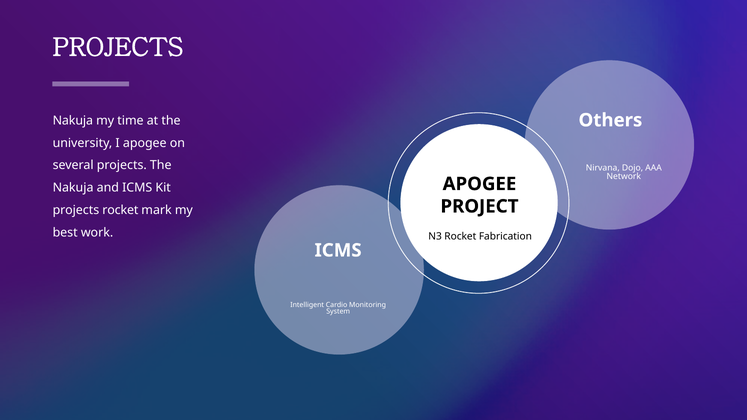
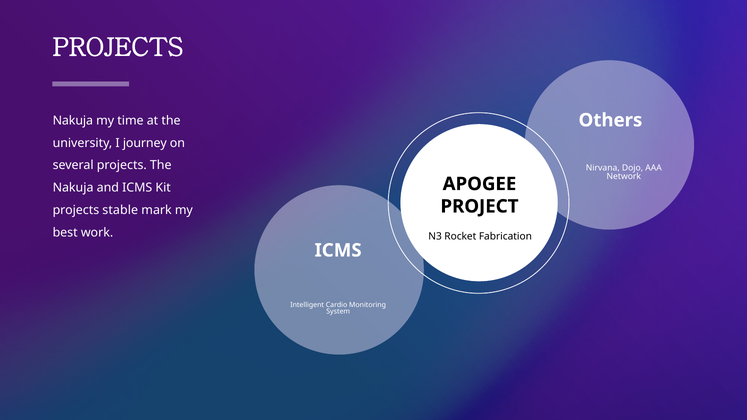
I apogee: apogee -> journey (145, 143)
projects rocket: rocket -> stable (120, 210)
